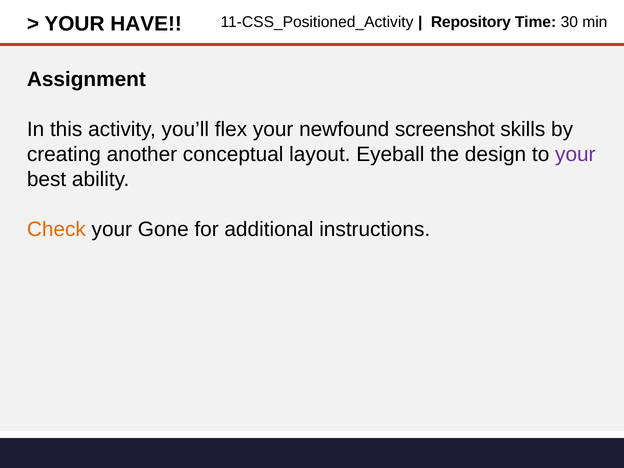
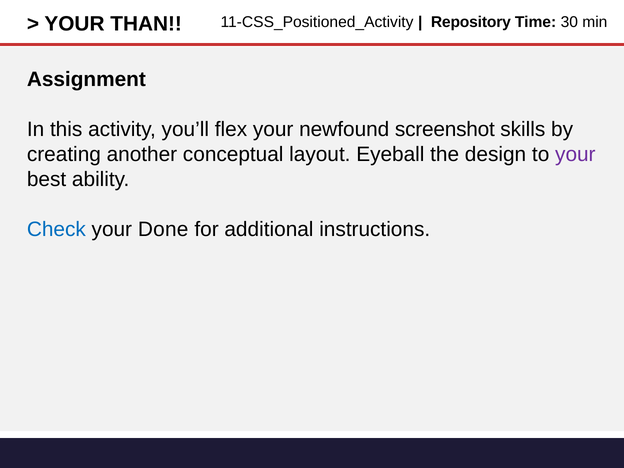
HAVE: HAVE -> THAN (146, 24)
Check colour: orange -> blue (56, 229)
Gone: Gone -> Done (163, 229)
